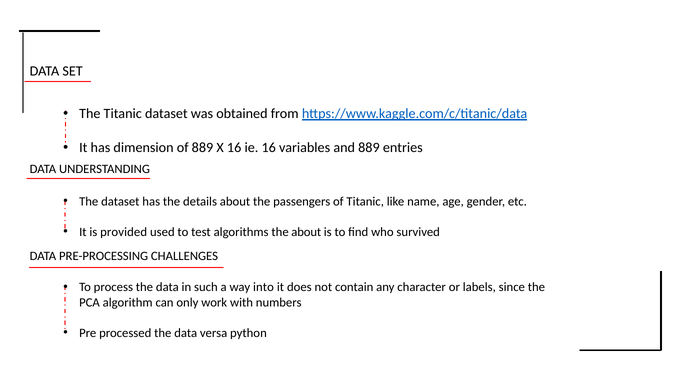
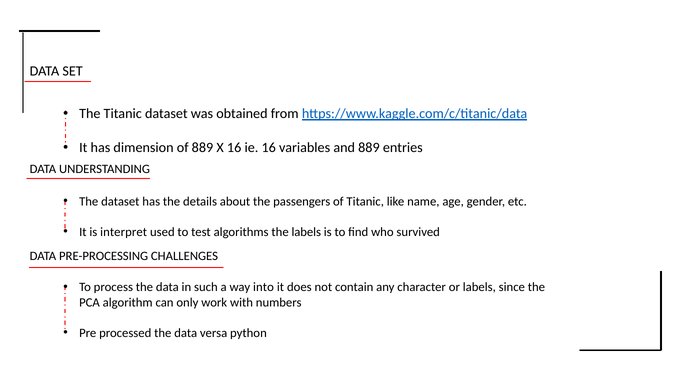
provided: provided -> interpret (124, 232)
the about: about -> labels (306, 232)
